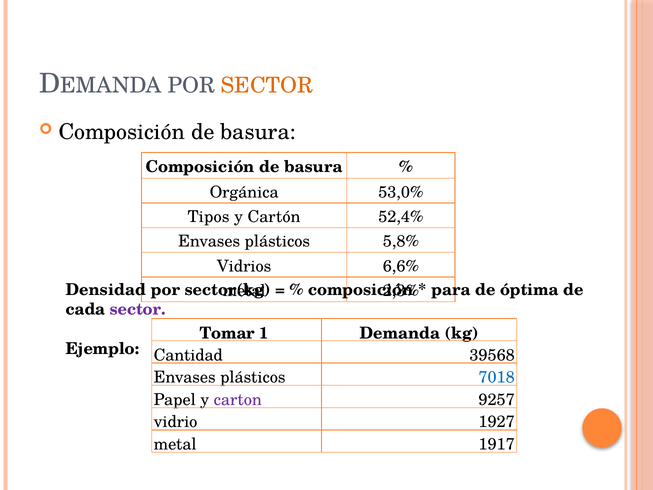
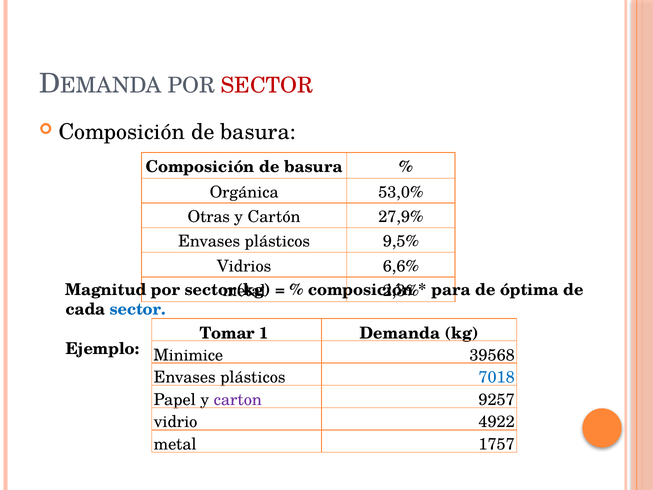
SECTOR colour: orange -> red (267, 85)
Tipos: Tipos -> Otras (209, 217)
52,4%: 52,4% -> 27,9% (401, 217)
5,8%: 5,8% -> 9,5% (401, 241)
Densidad: Densidad -> Magnitud (106, 290)
sector colour: purple -> blue (138, 309)
Cantidad: Cantidad -> Minimice (188, 355)
1927: 1927 -> 4922 (497, 422)
1917: 1917 -> 1757 (497, 444)
